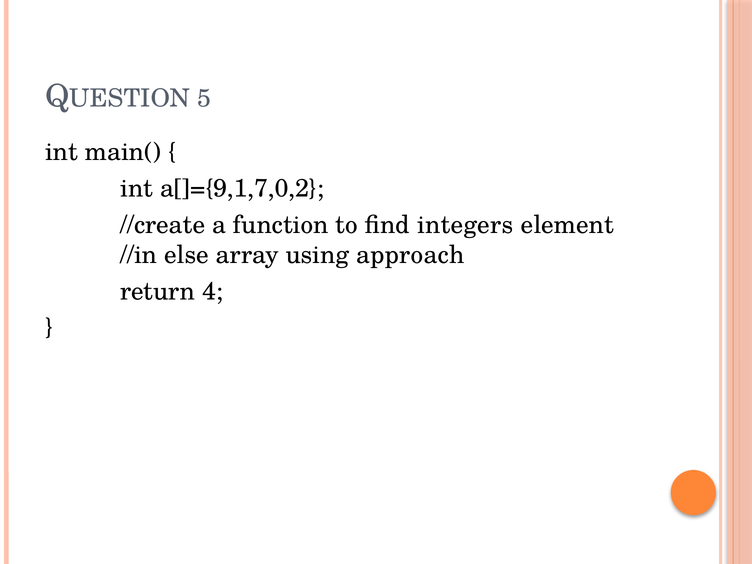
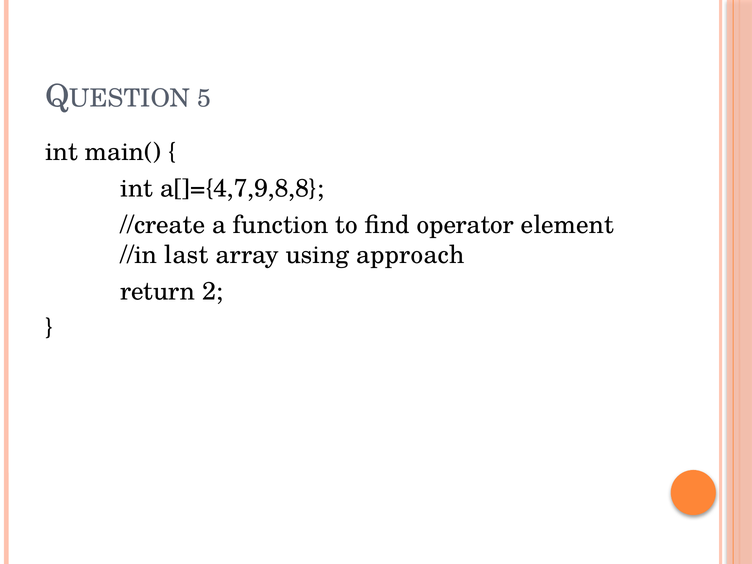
a[]={9,1,7,0,2: a[]={9,1,7,0,2 -> a[]={4,7,9,8,8 (242, 188)
integers: integers -> operator (465, 225)
else: else -> last (186, 255)
4: 4 -> 2 (213, 291)
